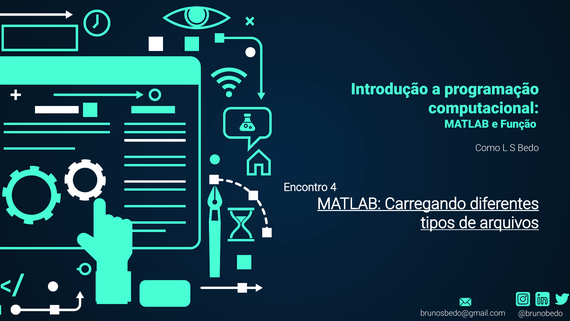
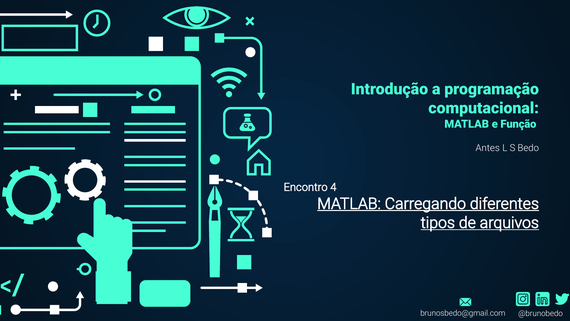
Como: Como -> Antes (488, 148)
